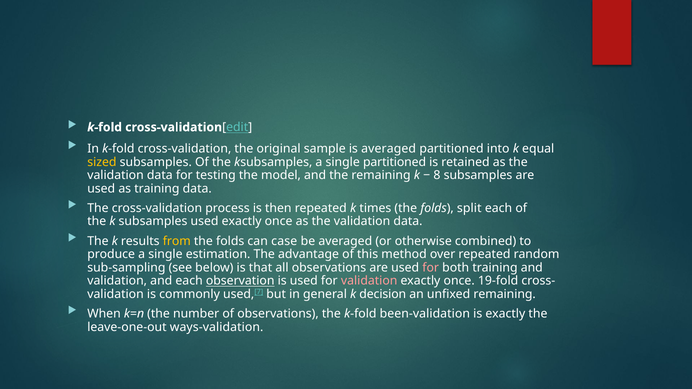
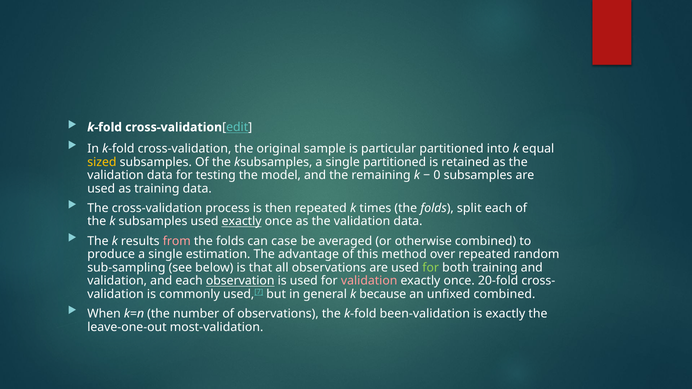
is averaged: averaged -> particular (389, 149)
8: 8 -> 0 (437, 175)
exactly underline: none -> present (242, 222)
from colour: yellow -> pink (177, 241)
for colour: pink -> light green (431, 268)
19-fold: 19-fold -> 20-fold (498, 281)
decision: decision -> because (383, 294)
unfixed remaining: remaining -> combined (504, 294)
ways-validation: ways-validation -> most-validation (217, 327)
